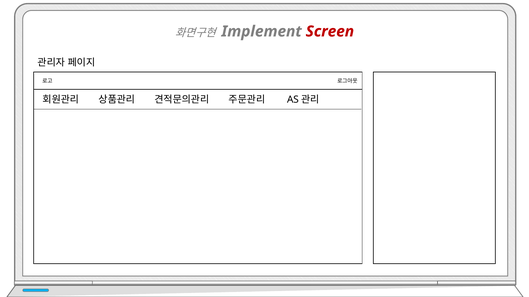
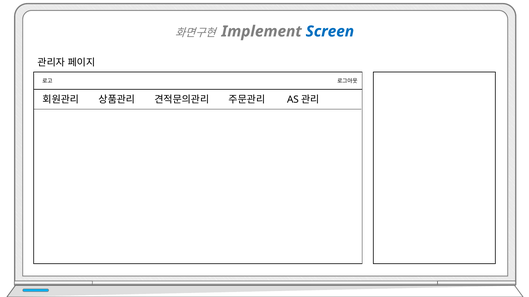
Screen colour: red -> blue (330, 31)
